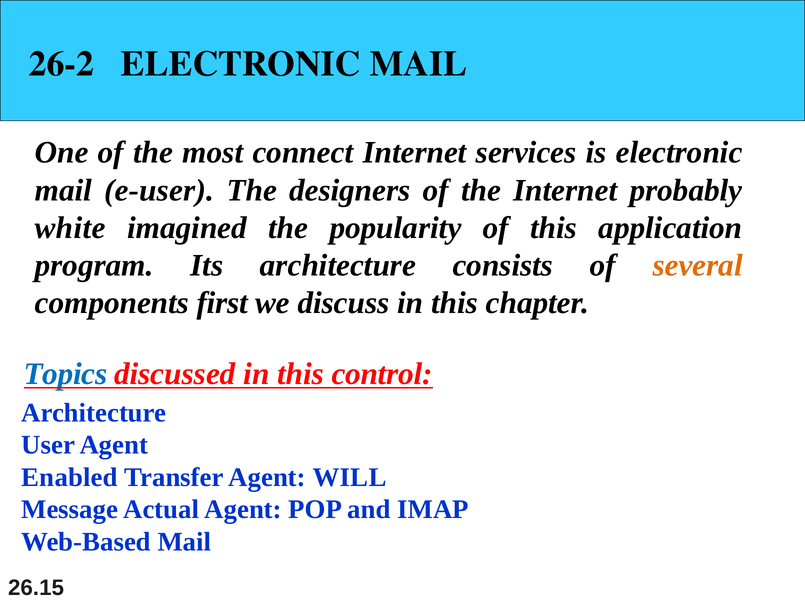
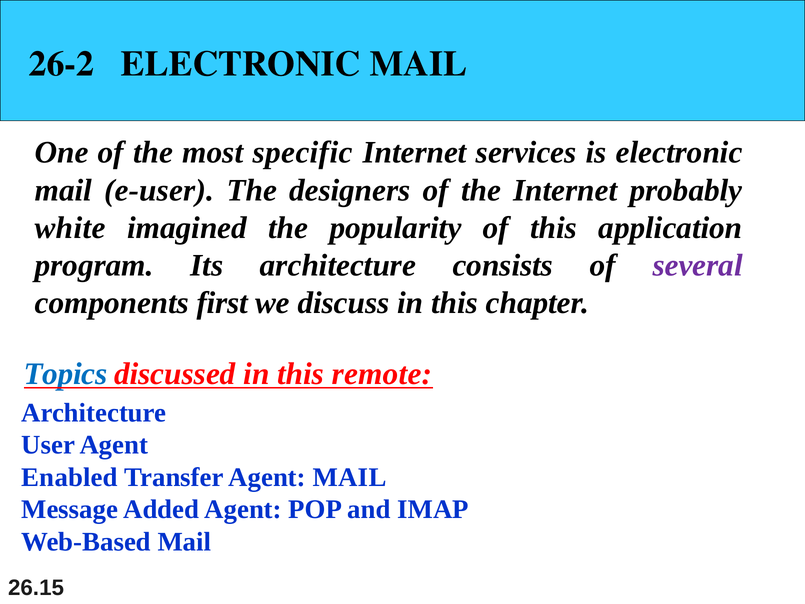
connect: connect -> specific (303, 153)
several colour: orange -> purple (698, 265)
control: control -> remote (382, 374)
Agent WILL: WILL -> MAIL (350, 477)
Actual: Actual -> Added (161, 509)
